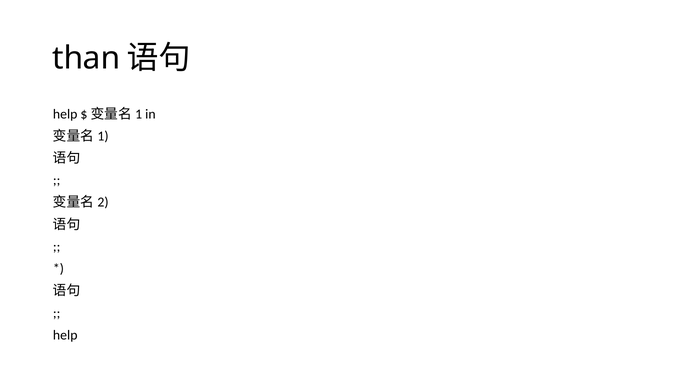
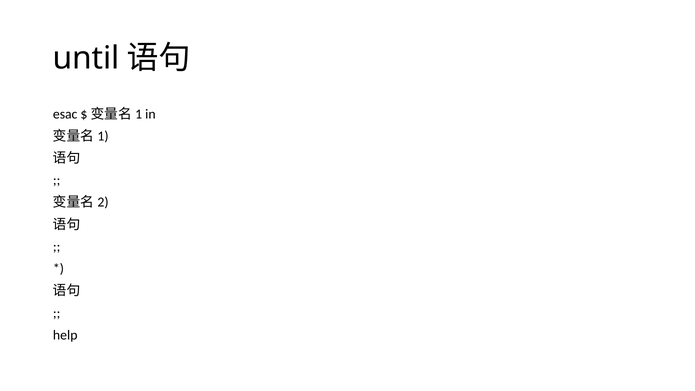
than: than -> until (86, 58)
help: help -> esac (65, 114)
